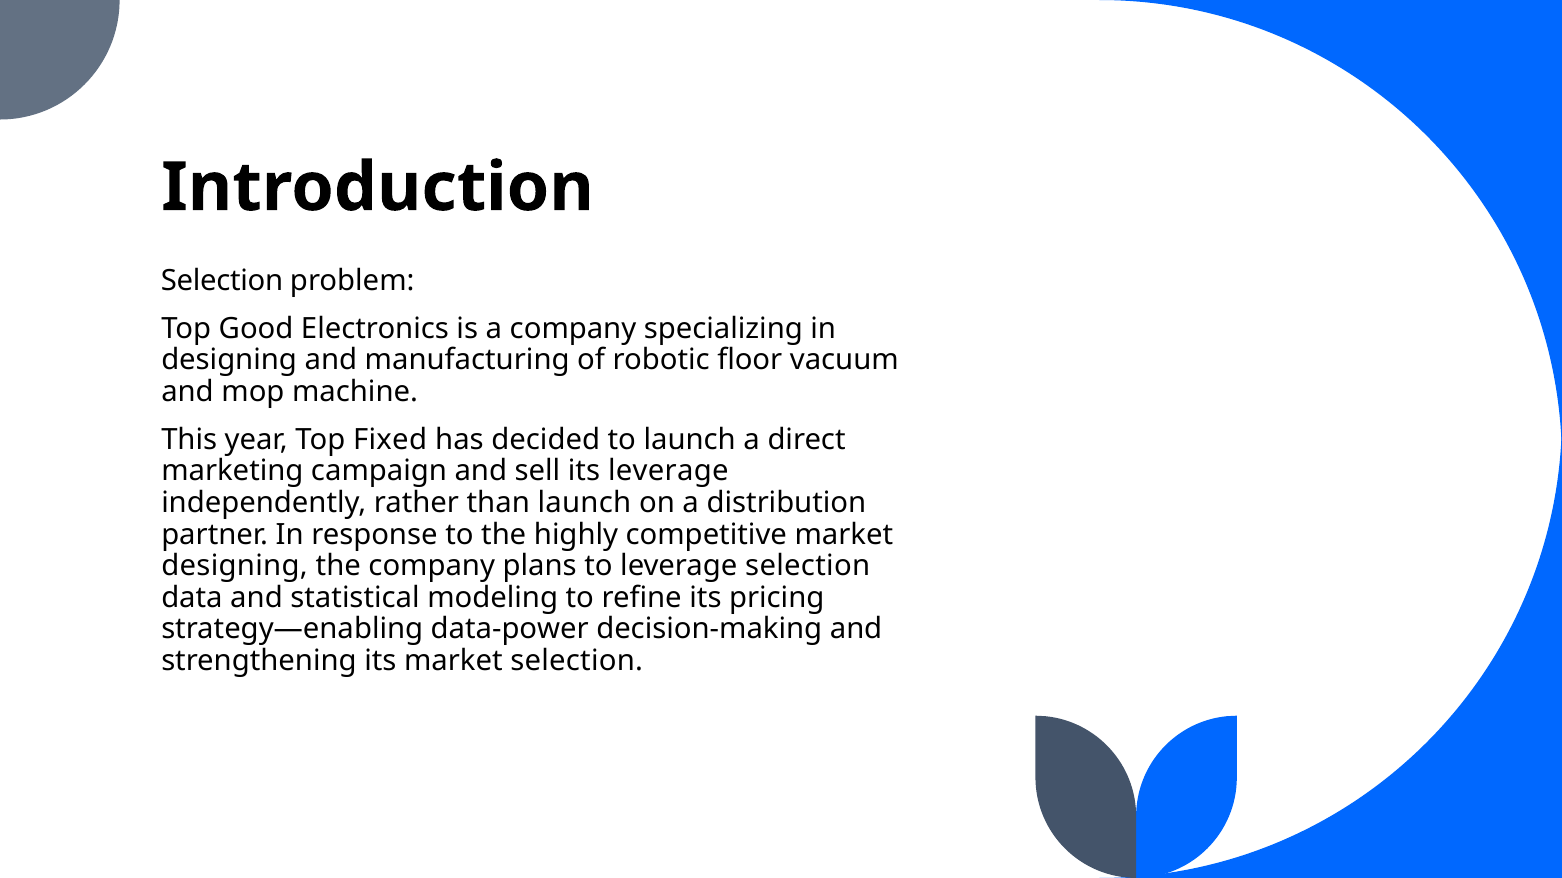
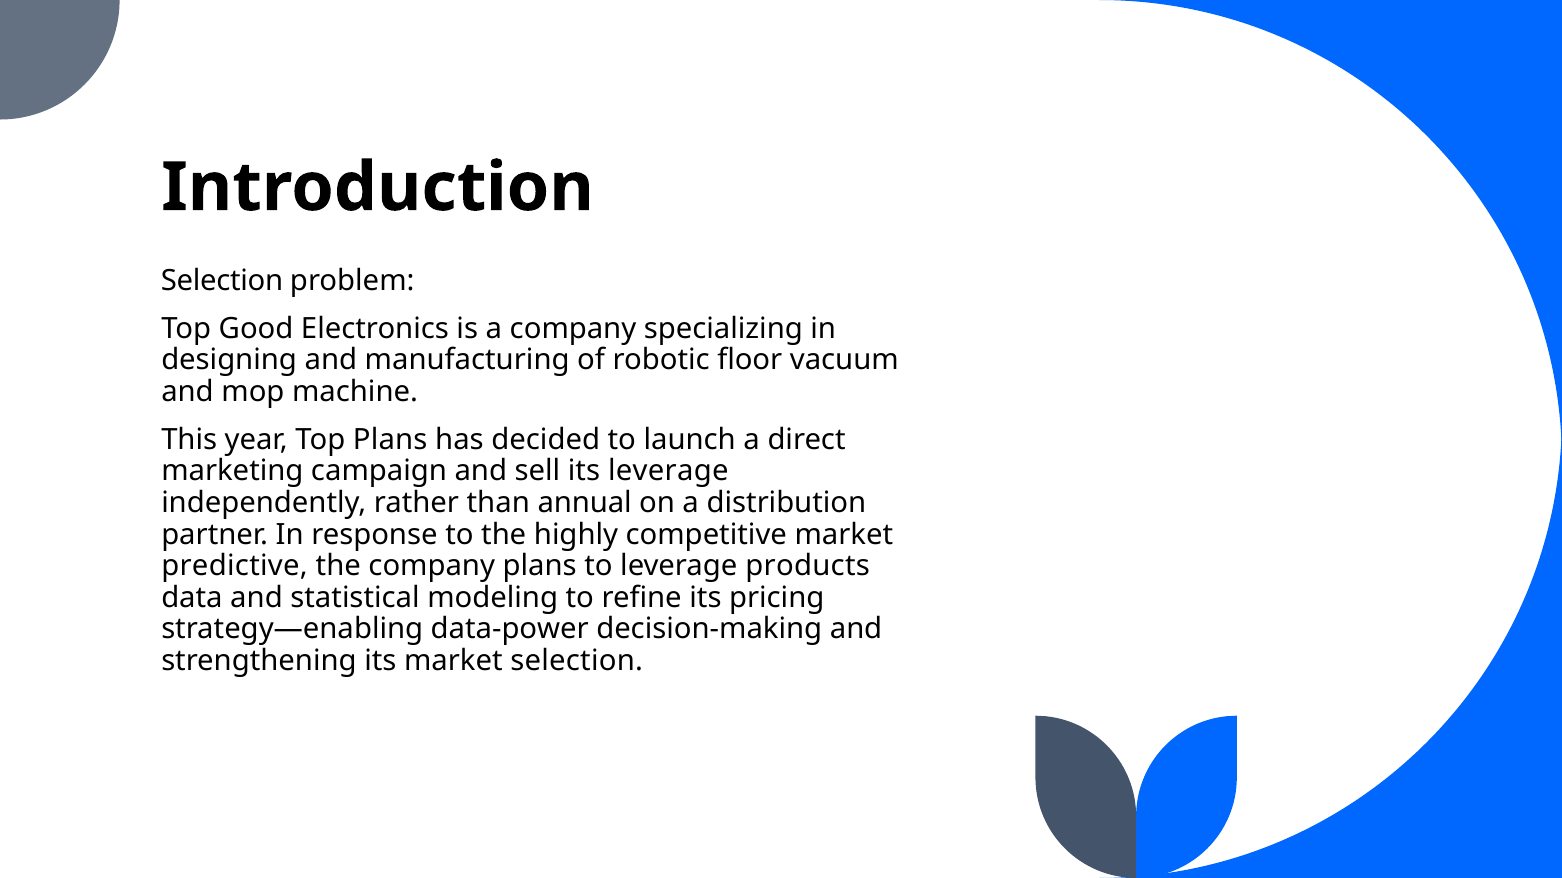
Top Fixed: Fixed -> Plans (390, 440)
than launch: launch -> annual (585, 503)
designing: designing -> predictive (235, 566)
leverage selection: selection -> products (808, 566)
